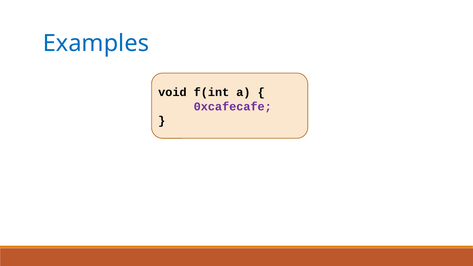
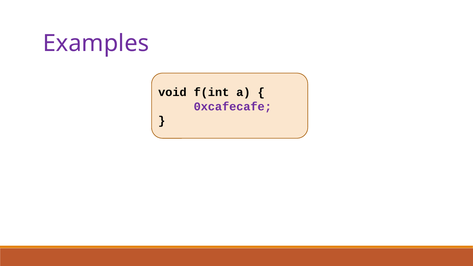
Examples colour: blue -> purple (96, 43)
